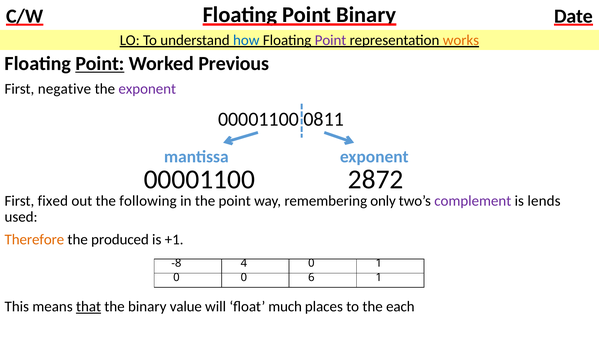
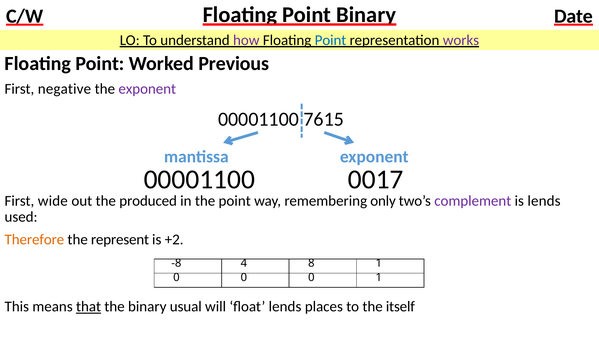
how colour: blue -> purple (246, 40)
Point colour: purple -> blue (330, 40)
works colour: orange -> purple (461, 40)
Point underline: present -> none (100, 64)
0811: 0811 -> 7615 (324, 119)
2872: 2872 -> 0017 (376, 179)
fixed: fixed -> wide (53, 201)
following: following -> produced (148, 201)
produced: produced -> represent (120, 239)
+1: +1 -> +2 (174, 239)
4 0: 0 -> 8 (311, 263)
0 0 6: 6 -> 0 (311, 277)
value: value -> usual (186, 307)
float much: much -> lends (285, 307)
each: each -> itself (400, 307)
